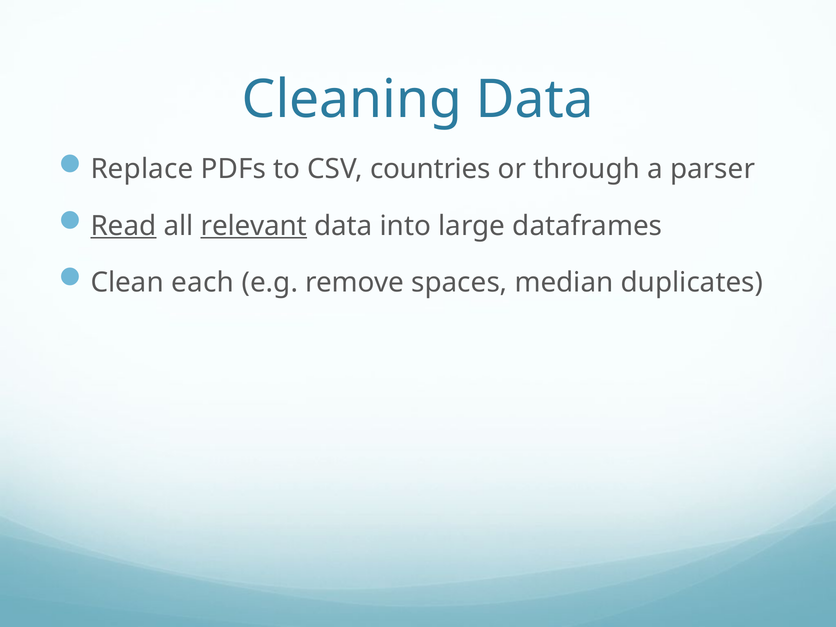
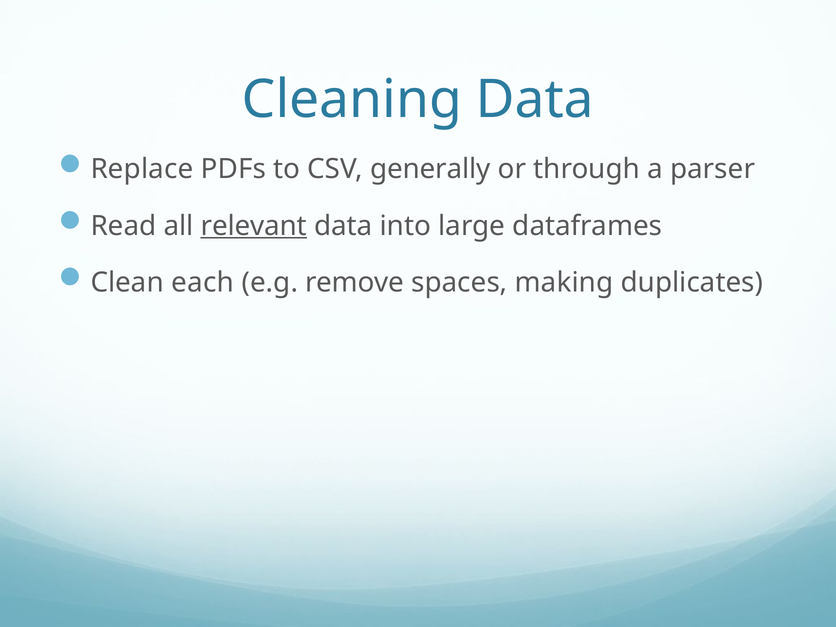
countries: countries -> generally (430, 169)
Read underline: present -> none (123, 226)
median: median -> making (564, 283)
